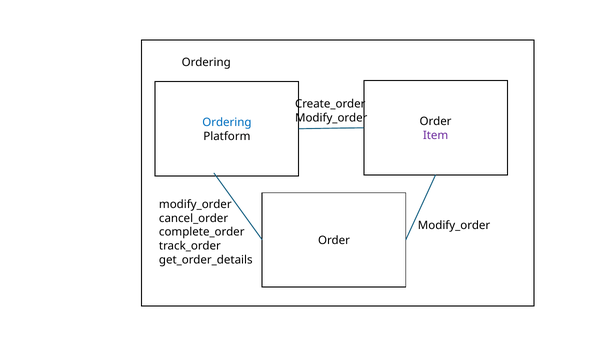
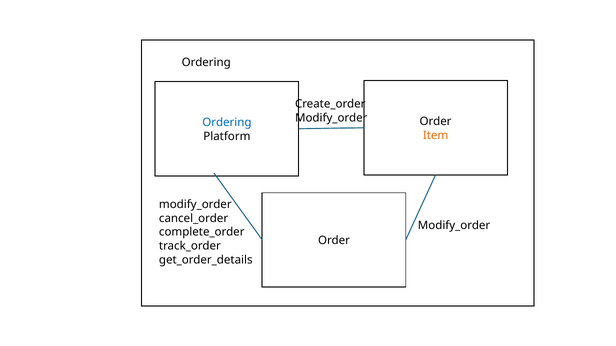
Item colour: purple -> orange (436, 136)
